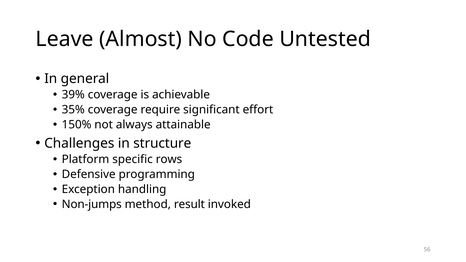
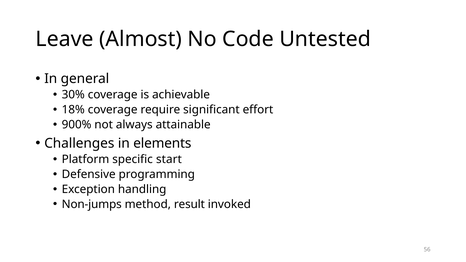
39%: 39% -> 30% (73, 95)
35%: 35% -> 18% (73, 110)
150%: 150% -> 900% (77, 125)
structure: structure -> elements (162, 143)
rows: rows -> start (169, 159)
